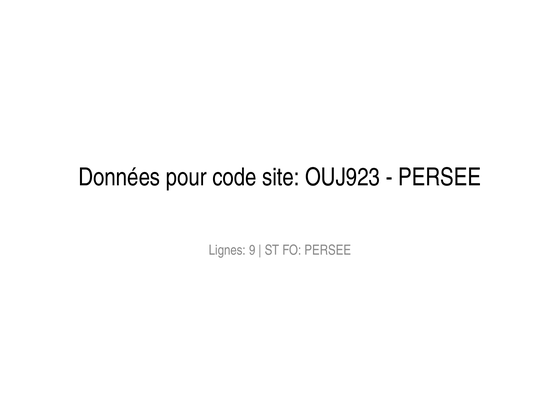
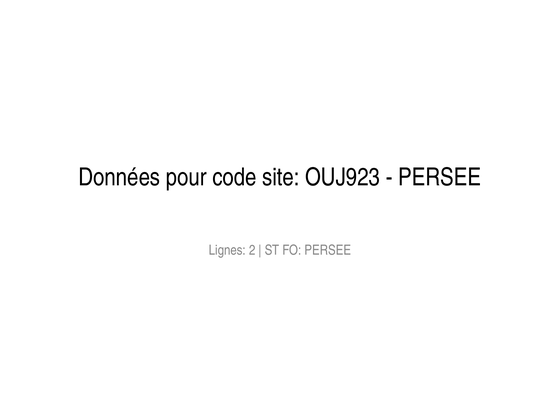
9: 9 -> 2 (252, 250)
